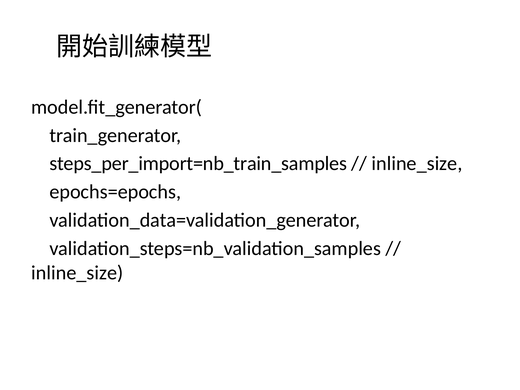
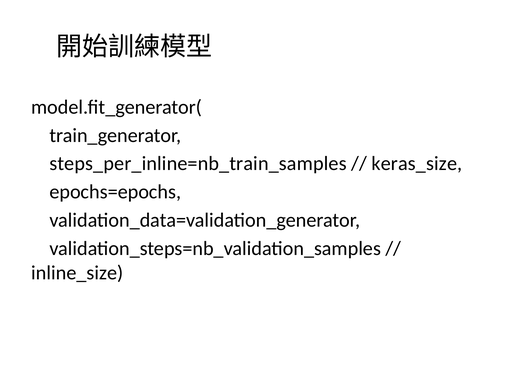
steps_per_import=nb_train_samples: steps_per_import=nb_train_samples -> steps_per_inline=nb_train_samples (198, 164)
inline_size: inline_size -> keras_size (417, 164)
